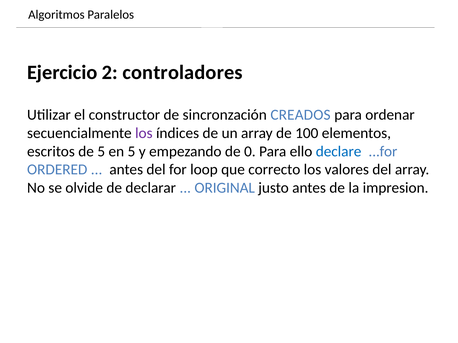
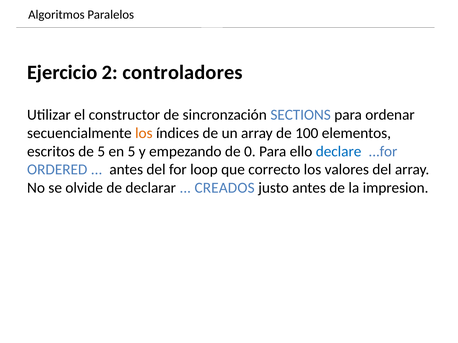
CREADOS: CREADOS -> SECTIONS (301, 115)
los colour: purple -> orange (144, 133)
ORIGINAL: ORIGINAL -> CREADOS (225, 188)
